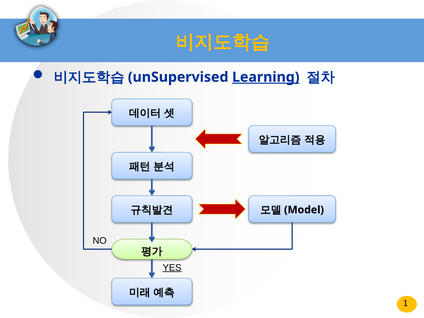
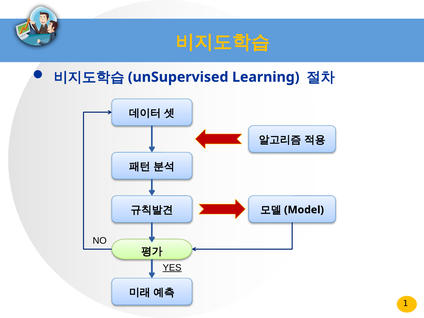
Learning underline: present -> none (266, 77)
